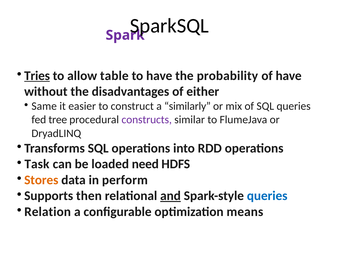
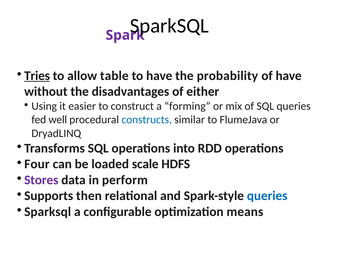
Same: Same -> Using (44, 106)
similarly: similarly -> forming (187, 106)
tree: tree -> well (58, 119)
constructs colour: purple -> blue (147, 119)
Task: Task -> Four (37, 164)
need: need -> scale (145, 164)
Stores colour: orange -> purple (41, 179)
and underline: present -> none (170, 195)
Relation: Relation -> Sparksql (48, 211)
